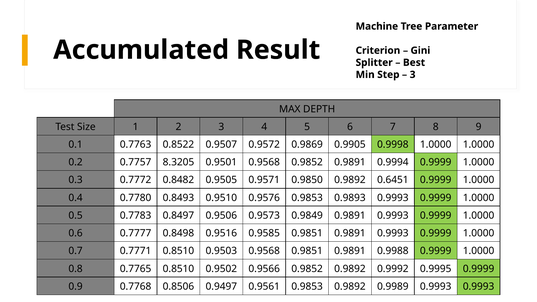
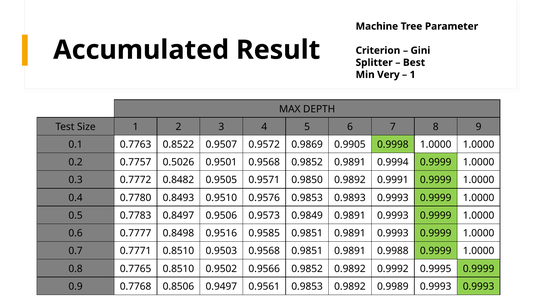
Step: Step -> Very (388, 75)
3: 3 -> 1 (413, 75)
8.3205: 8.3205 -> 0.5026 (178, 162)
0.6451: 0.6451 -> 0.9991 (393, 180)
